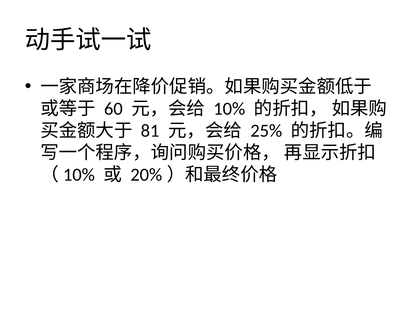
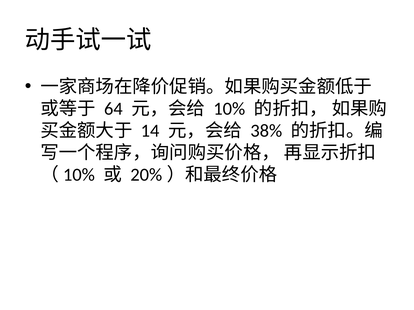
60: 60 -> 64 (113, 109)
81: 81 -> 14 (150, 131)
25%: 25% -> 38% (266, 131)
